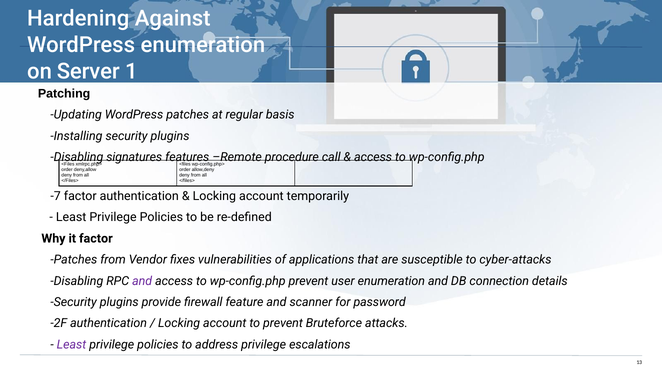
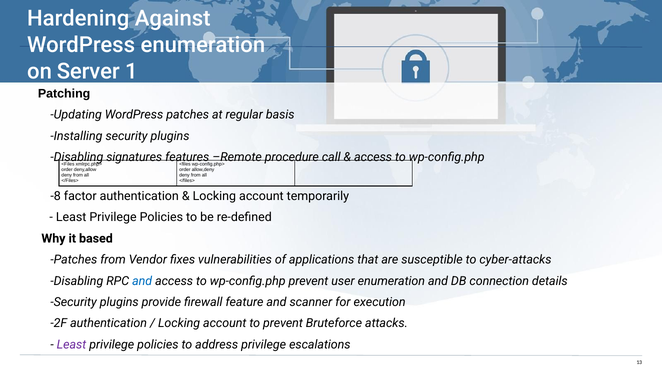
-7: -7 -> -8 (56, 196)
it factor: factor -> based (96, 239)
and colour: purple -> blue (142, 281)
password: password -> execution (380, 302)
